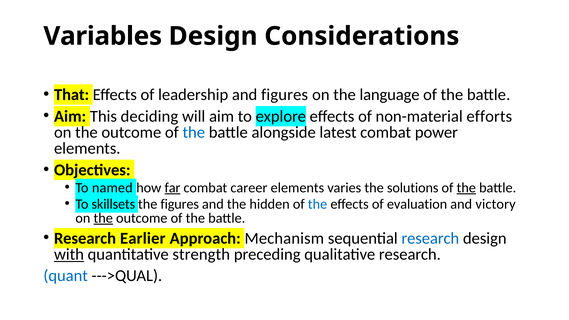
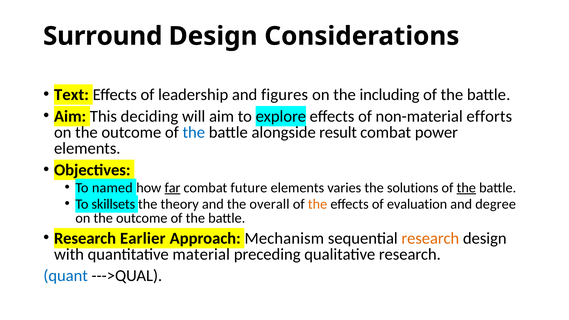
Variables: Variables -> Surround (103, 36)
That: That -> Text (71, 95)
language: language -> including (390, 95)
latest: latest -> result (338, 132)
career: career -> future (249, 188)
the figures: figures -> theory (180, 204)
hidden: hidden -> overall (270, 204)
the colour: blue -> orange (318, 204)
victory: victory -> degree (496, 204)
the underline: present -> none (103, 218)
research colour: blue -> orange (430, 238)
with underline: present -> none (69, 254)
strength: strength -> material (201, 254)
